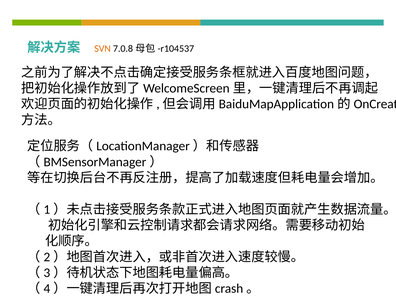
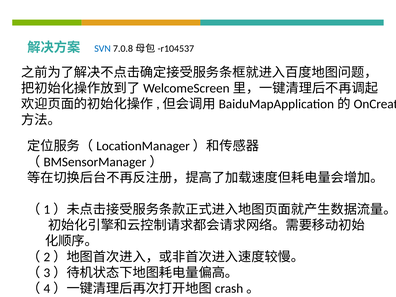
SVN colour: orange -> blue (103, 49)
